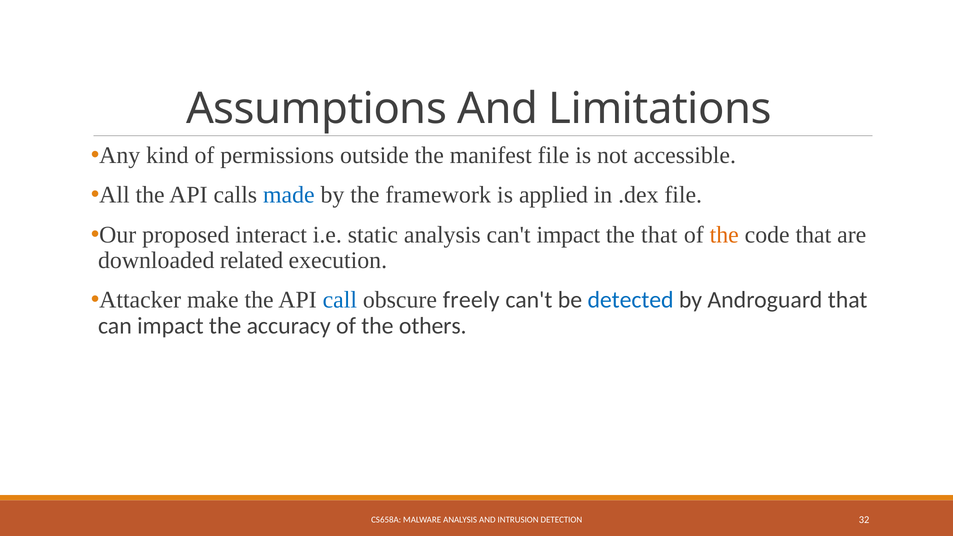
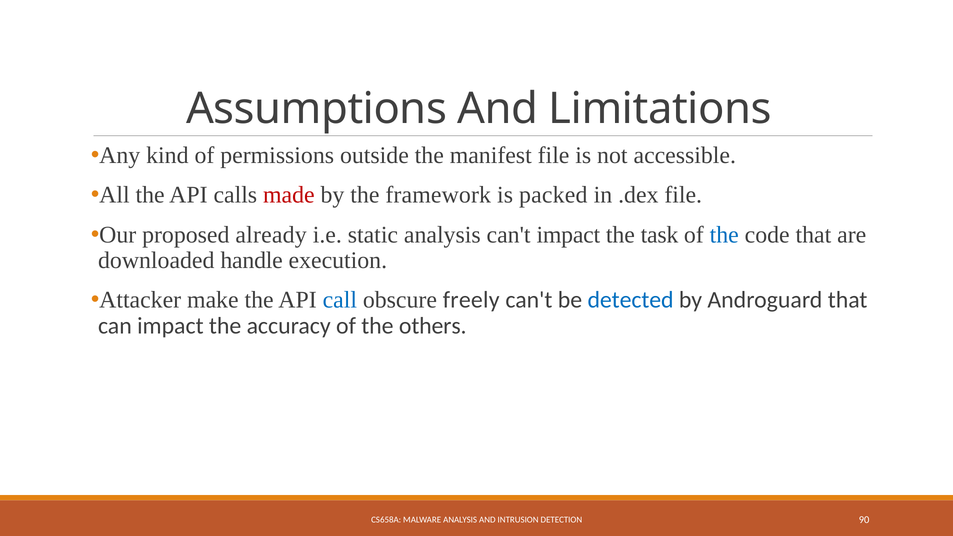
made colour: blue -> red (289, 195)
applied: applied -> packed (553, 195)
interact: interact -> already (271, 235)
the that: that -> task (660, 235)
the colour: orange -> blue (724, 235)
related: related -> handle (252, 260)
32: 32 -> 90 (864, 520)
